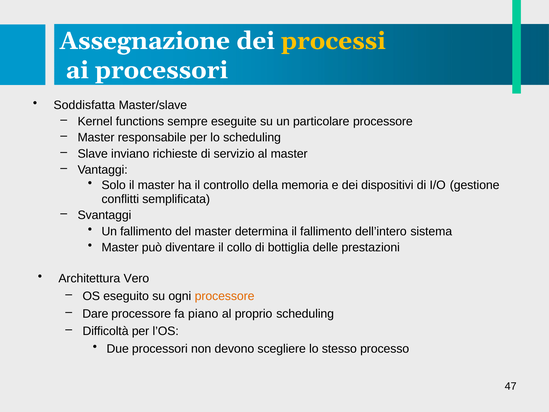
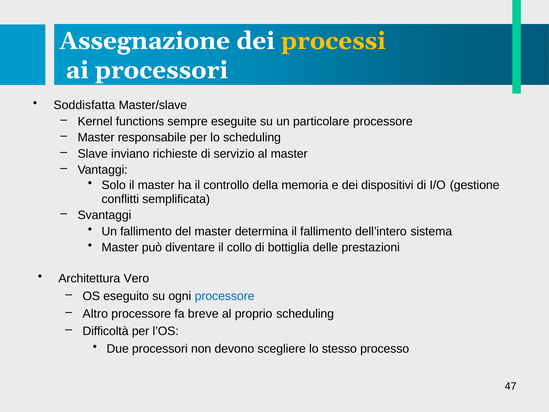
processore colour: orange -> blue (225, 296)
Dare: Dare -> Altro (95, 314)
piano: piano -> breve (203, 314)
